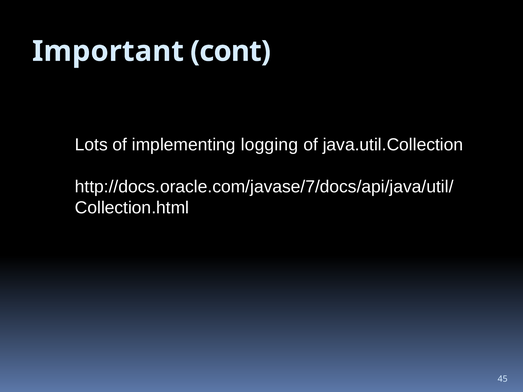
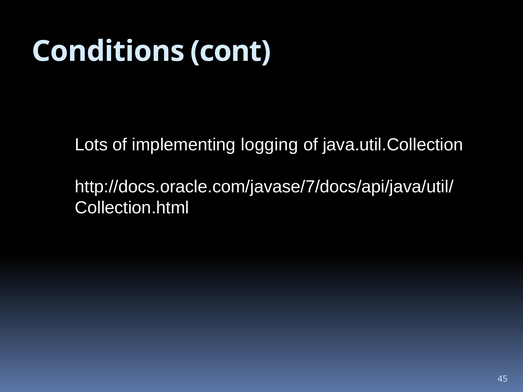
Important: Important -> Conditions (108, 51)
